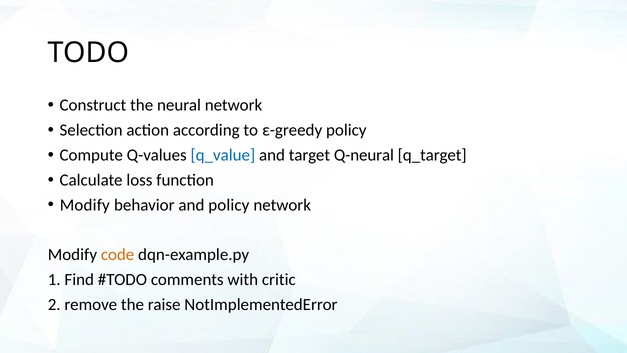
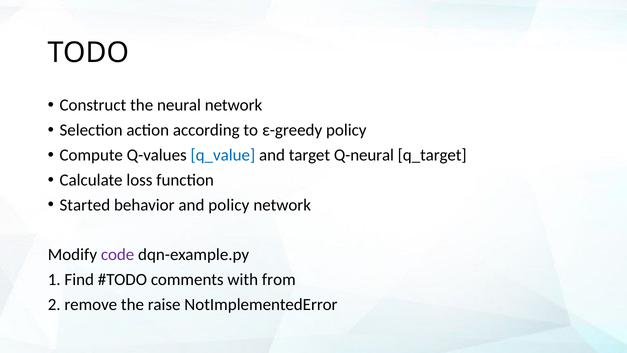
Modify: Modify -> Started (85, 205)
code colour: orange -> purple (118, 254)
critic: critic -> from (279, 279)
